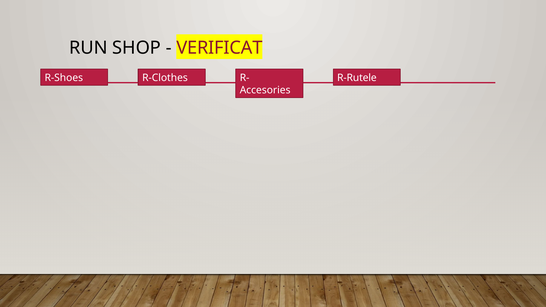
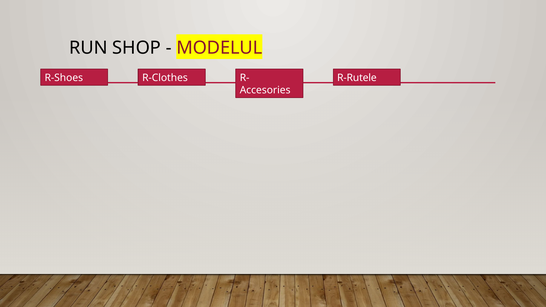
VERIFICAT: VERIFICAT -> MODELUL (219, 48)
